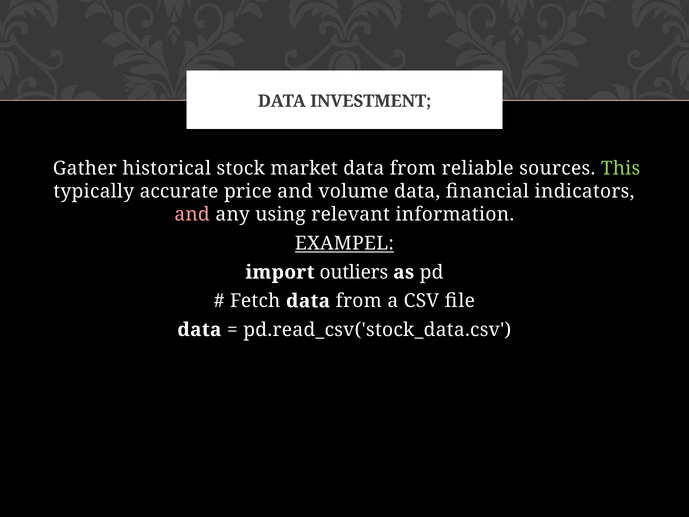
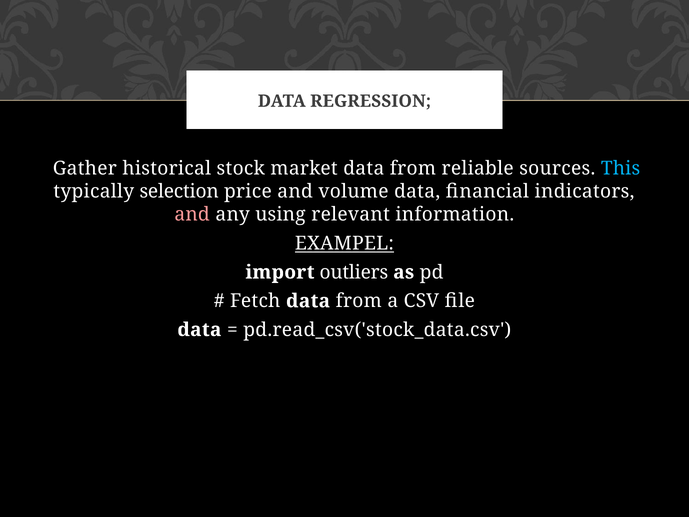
INVESTMENT: INVESTMENT -> REGRESSION (371, 101)
This colour: light green -> light blue (621, 169)
accurate: accurate -> selection (179, 192)
